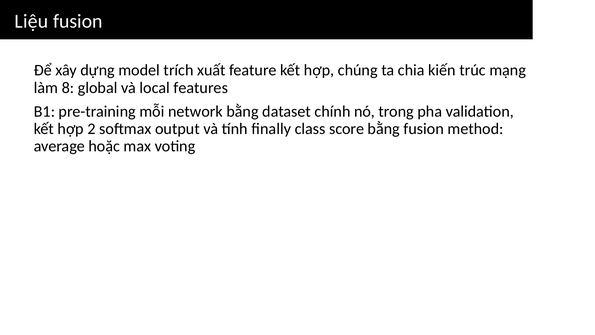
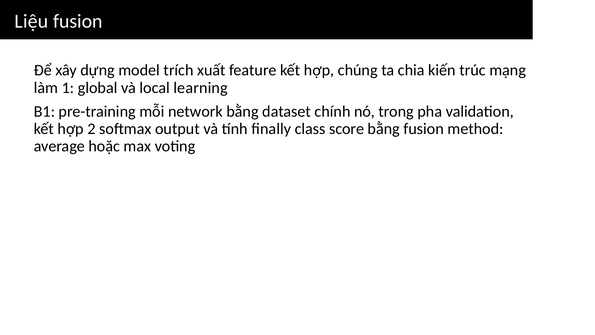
8: 8 -> 1 (68, 88)
features: features -> learning (201, 88)
